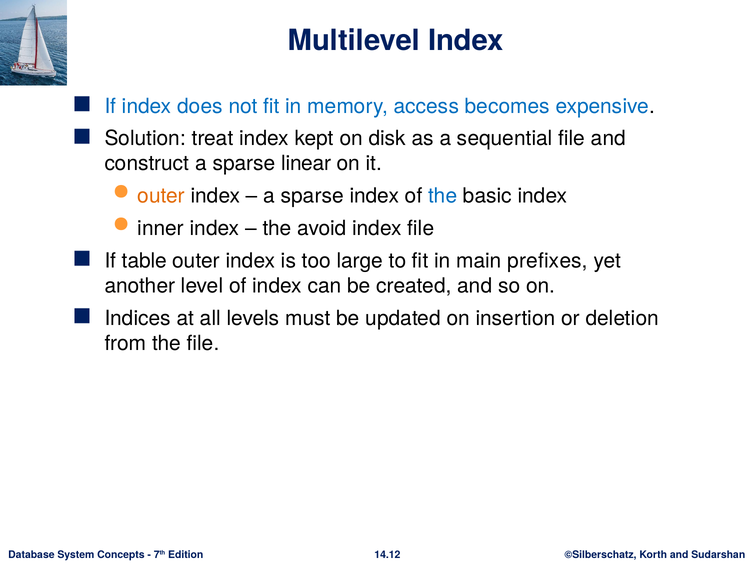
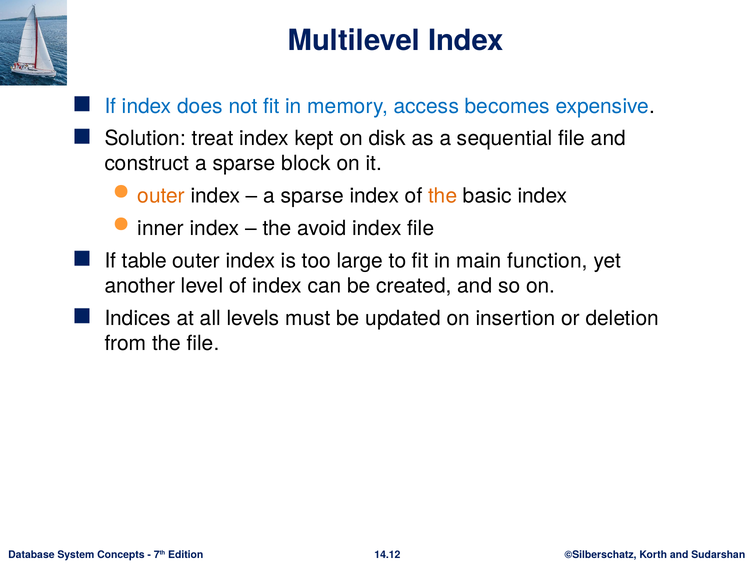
linear: linear -> block (306, 164)
the colour: blue -> orange (443, 196)
prefixes: prefixes -> function (548, 261)
